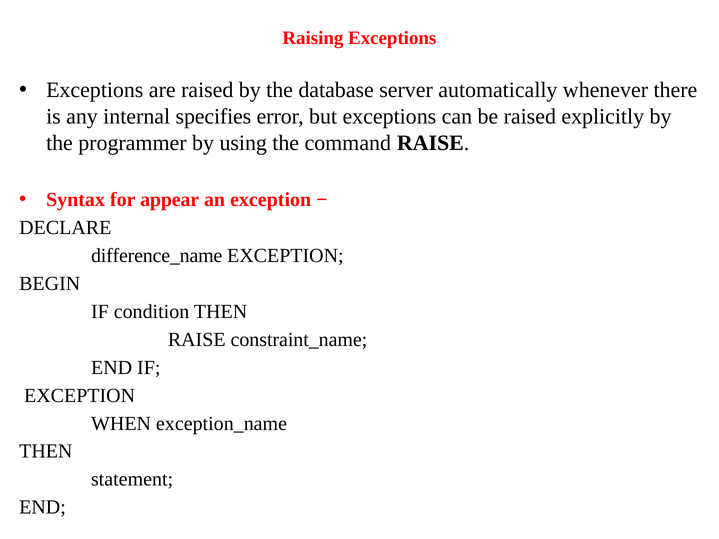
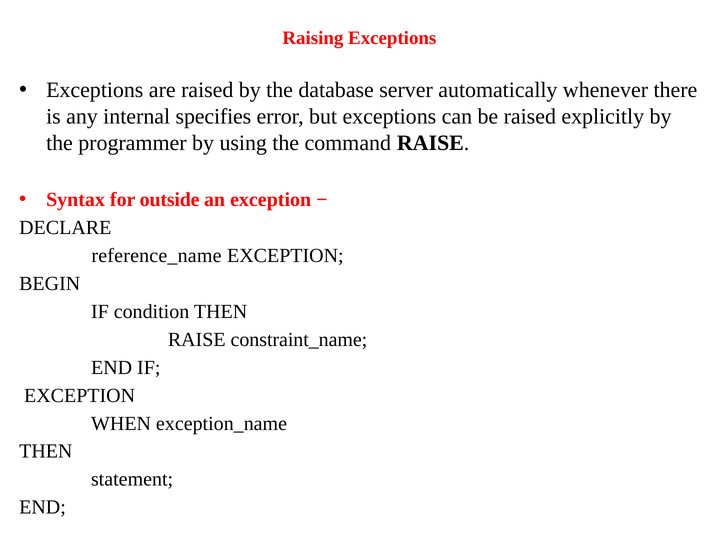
appear: appear -> outside (170, 200)
difference_name: difference_name -> reference_name (156, 256)
